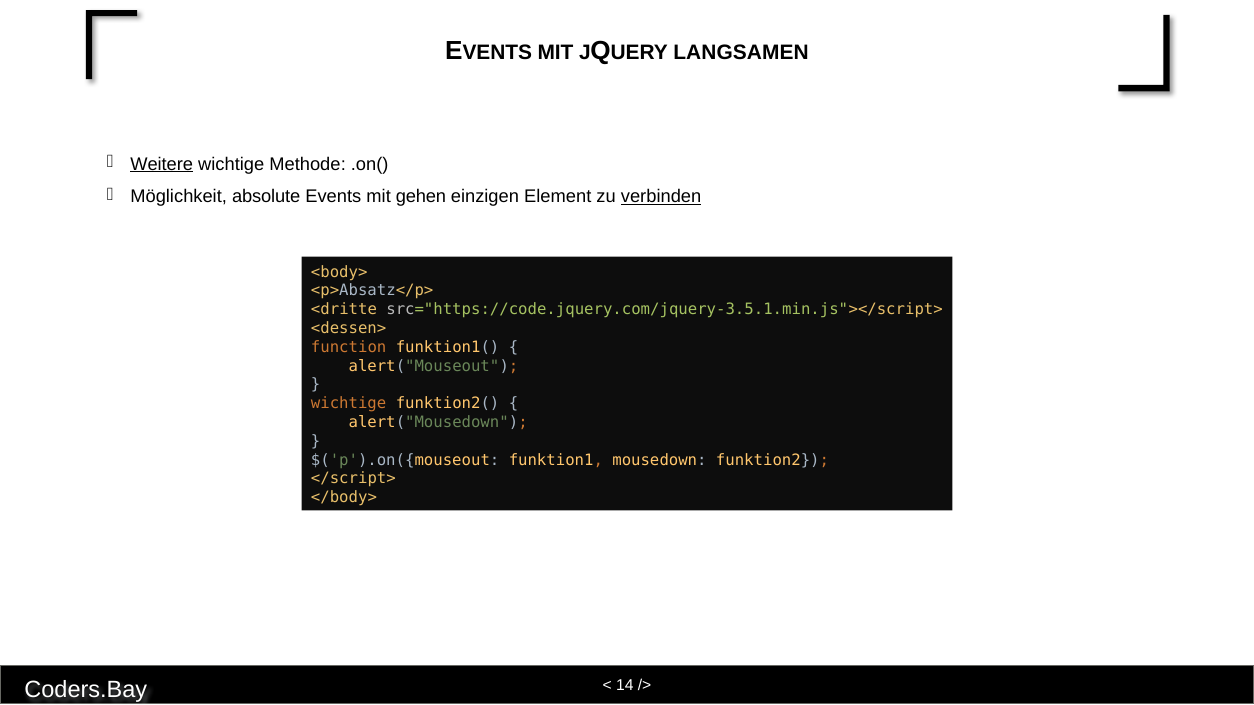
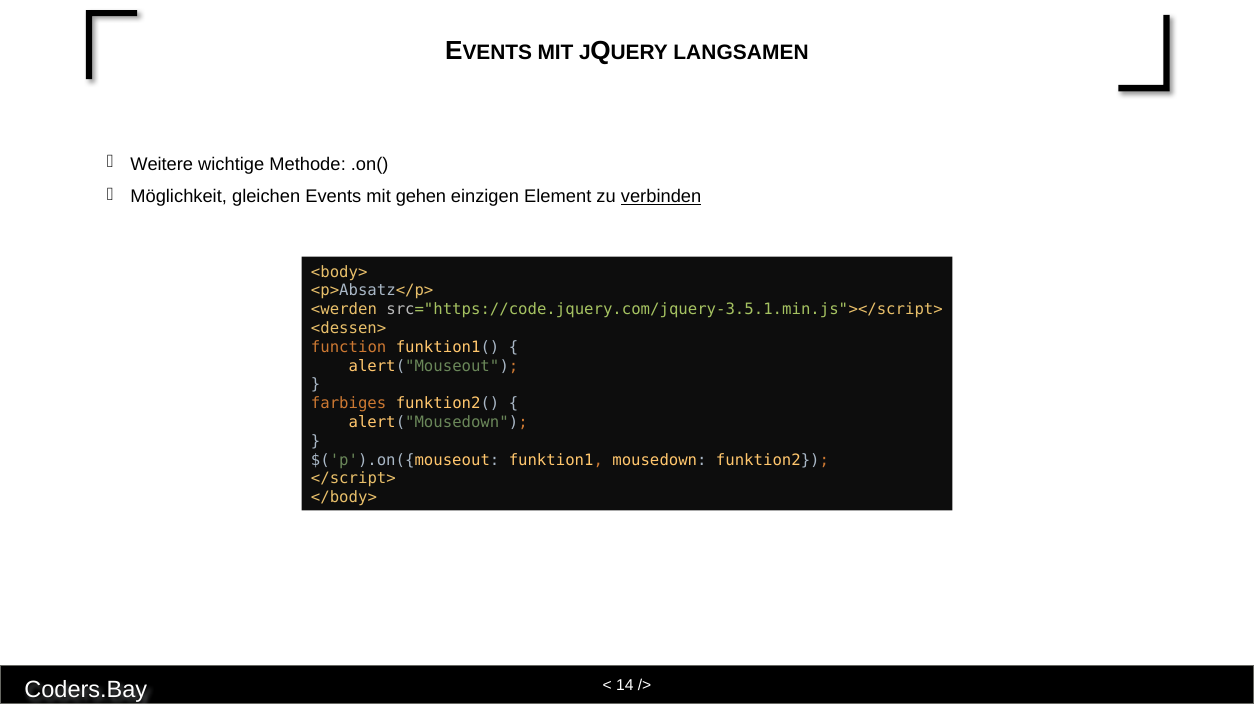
Weitere underline: present -> none (162, 164)
absolute: absolute -> gleichen (266, 197)
<dritte: <dritte -> <werden (344, 310)
wichtige: wichtige -> farbiges (349, 404)
